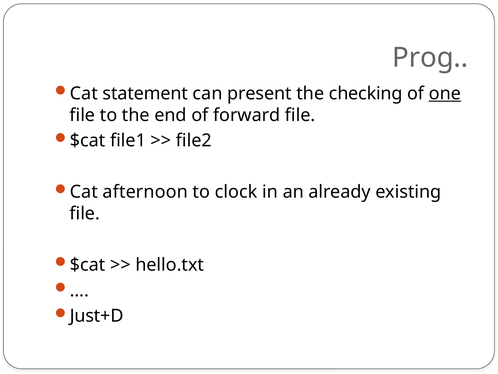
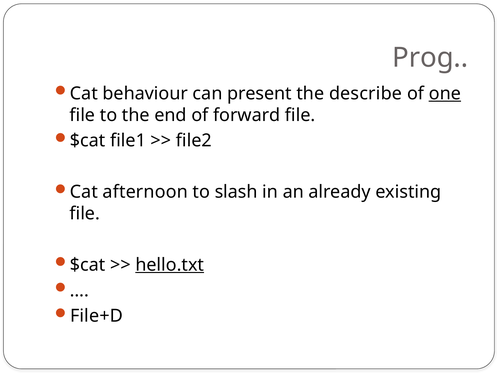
statement: statement -> behaviour (145, 93)
checking: checking -> describe (366, 93)
clock: clock -> slash (236, 192)
hello.txt underline: none -> present (170, 264)
Just+D: Just+D -> File+D (97, 316)
